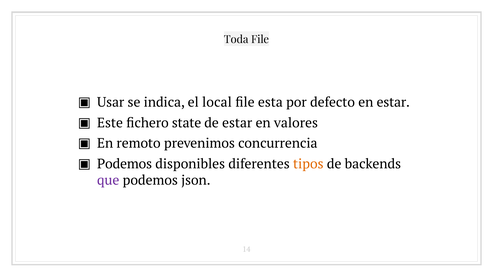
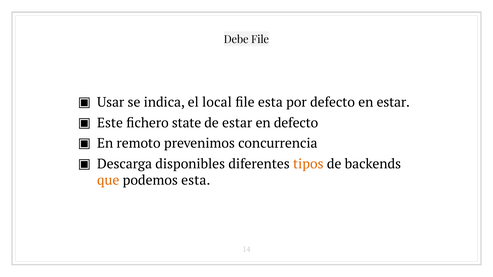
Toda: Toda -> Debe (236, 40)
en valores: valores -> defecto (296, 123)
Podemos: Podemos -> Descarga (125, 164)
que colour: purple -> orange (108, 181)
podemos json: json -> esta (196, 181)
